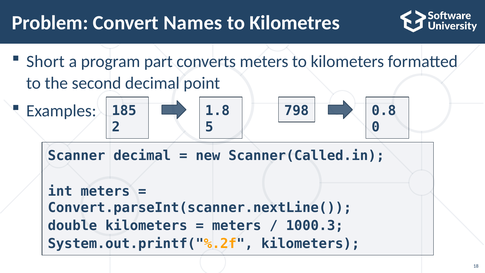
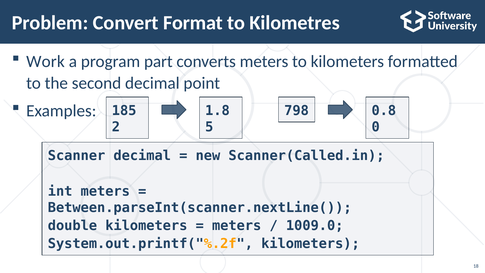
Names: Names -> Format (193, 23)
Short: Short -> Work (45, 62)
Convert.parseInt(scanner.nextLine(: Convert.parseInt(scanner.nextLine( -> Between.parseInt(scanner.nextLine( (200, 208)
1000.3: 1000.3 -> 1009.0 (315, 226)
